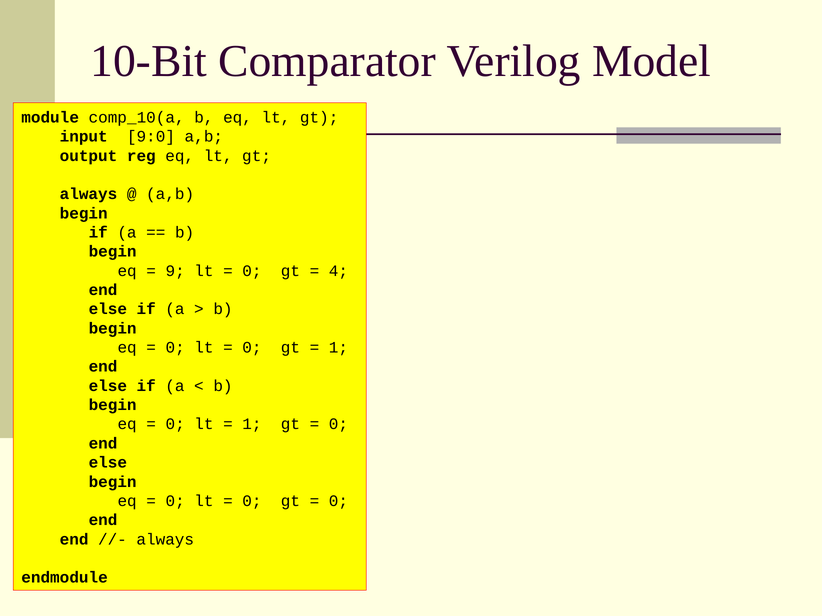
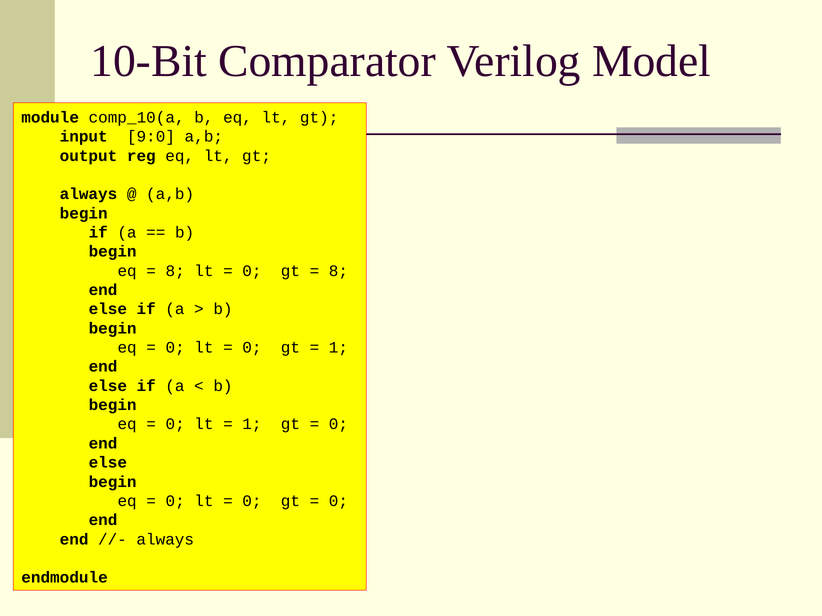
9: 9 -> 8 (175, 271)
4: 4 -> 8 (338, 271)
